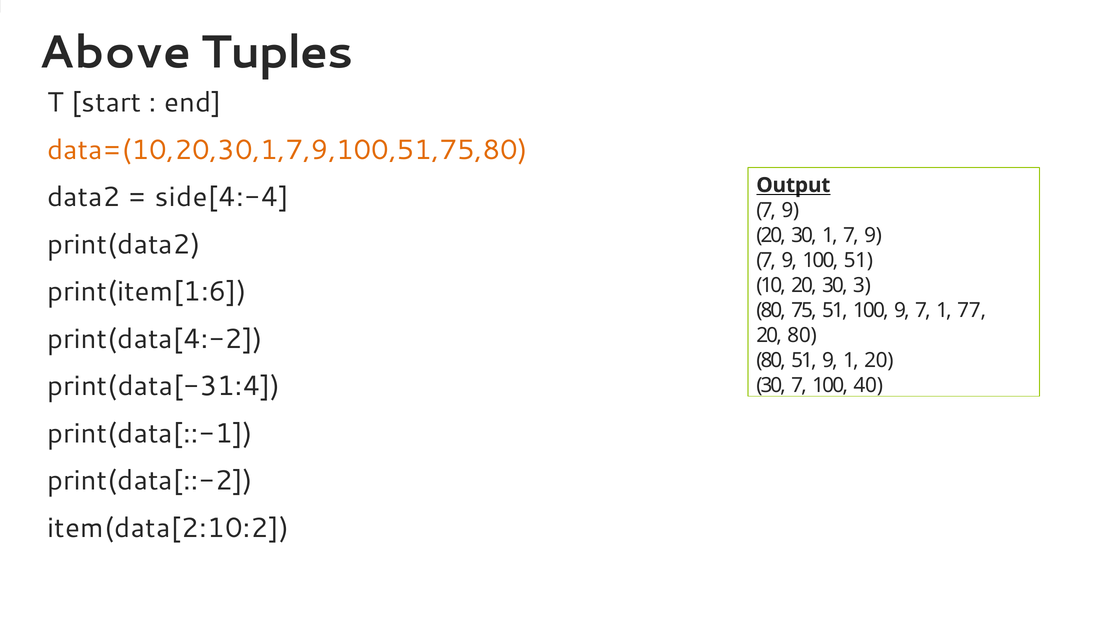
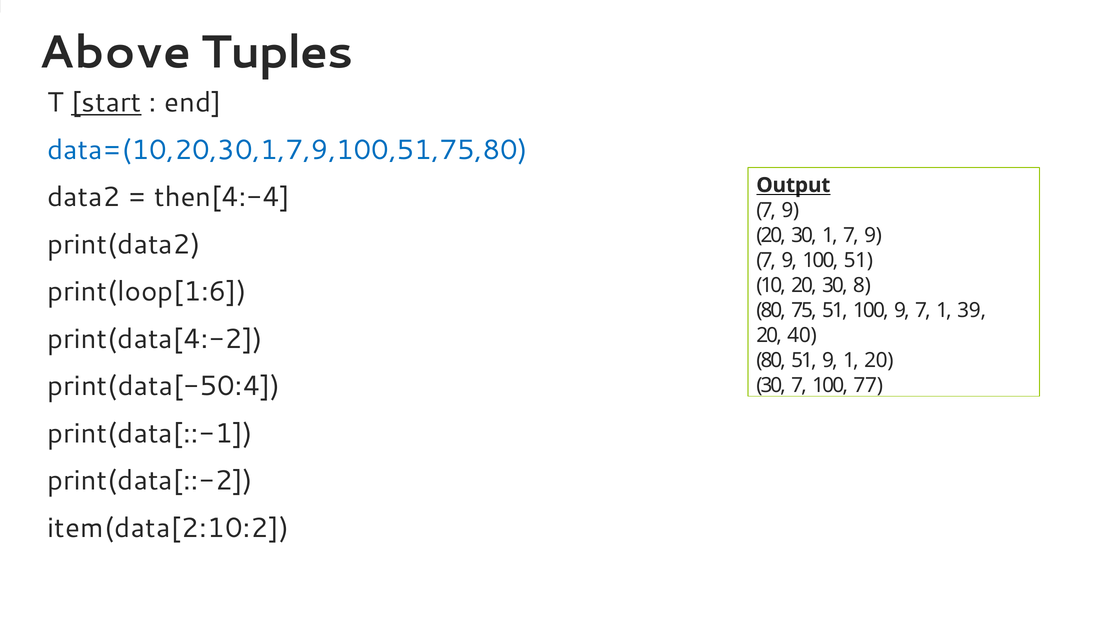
start underline: none -> present (106, 103)
data=(10,20,30,1,7,9,100,51,75,80 colour: orange -> blue (288, 150)
side[4:-4: side[4:-4 -> then[4:-4 (222, 197)
3: 3 -> 8 (862, 285)
print(item[1:6: print(item[1:6 -> print(loop[1:6 (147, 291)
77: 77 -> 39 (972, 310)
20 80: 80 -> 40 (802, 335)
print(data[-31:4: print(data[-31:4 -> print(data[-50:4 (164, 386)
40: 40 -> 77 (868, 385)
